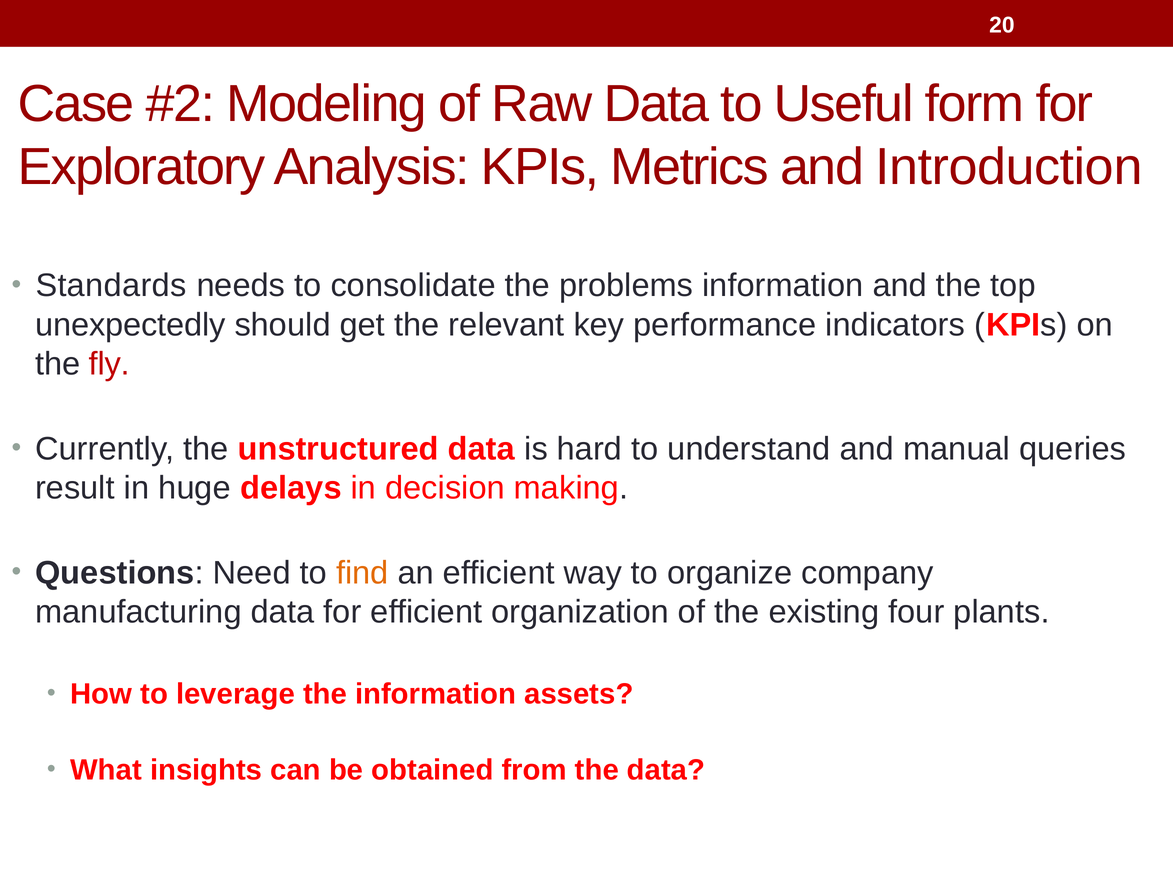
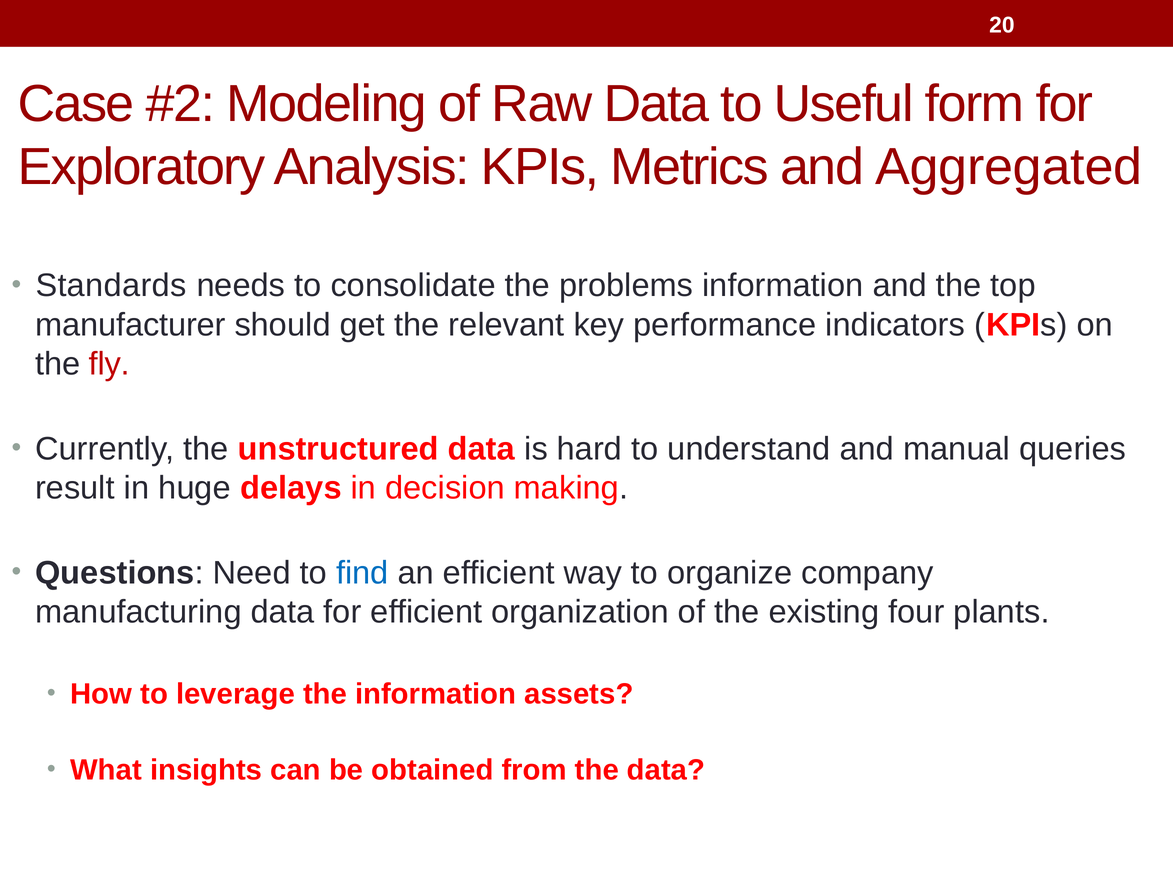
Introduction: Introduction -> Aggregated (1009, 167)
unexpectedly: unexpectedly -> manufacturer (130, 325)
find colour: orange -> blue (362, 573)
